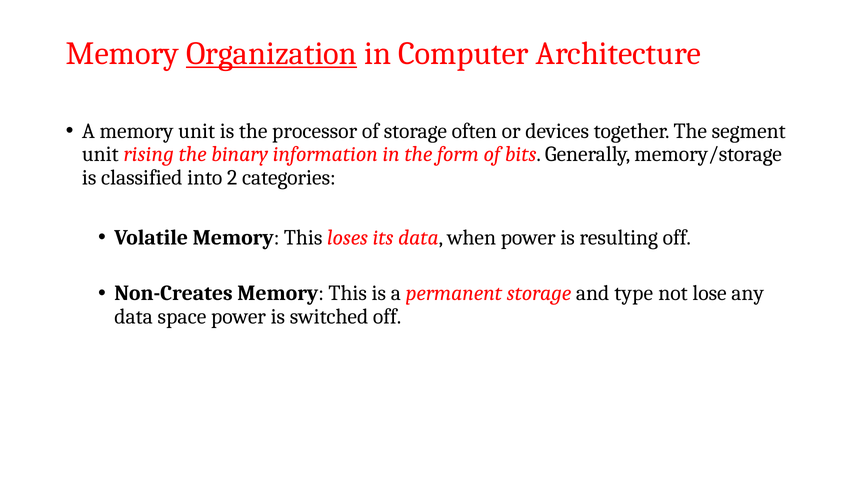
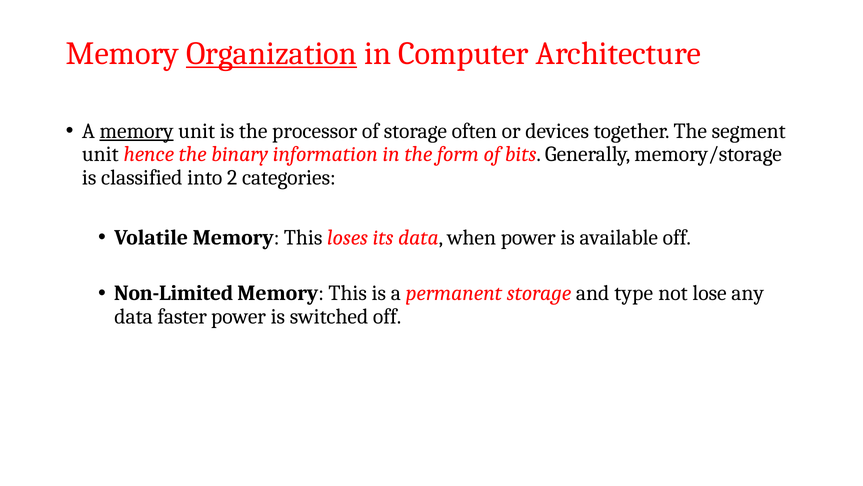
memory underline: none -> present (137, 131)
rising: rising -> hence (149, 154)
resulting: resulting -> available (619, 237)
Non-Creates: Non-Creates -> Non-Limited (174, 293)
space: space -> faster (182, 316)
